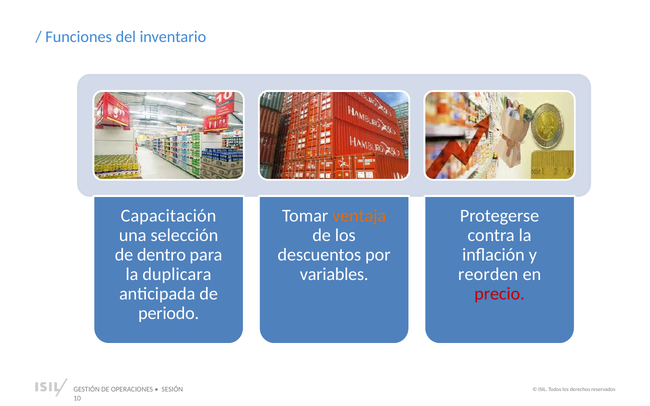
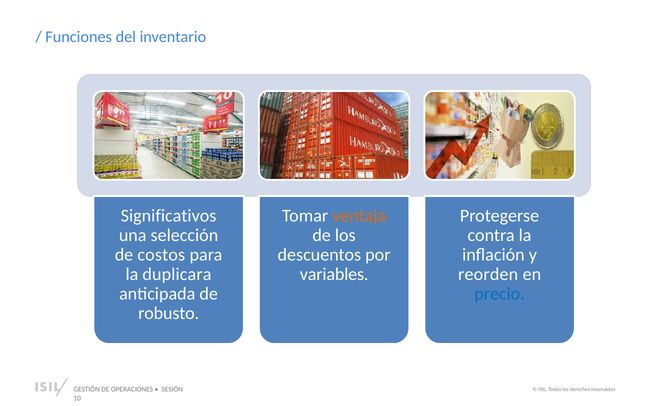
Capacitación: Capacitación -> Significativos (169, 216)
dentro: dentro -> costos (161, 255)
precio colour: red -> blue (500, 294)
periodo: periodo -> robusto (169, 313)
